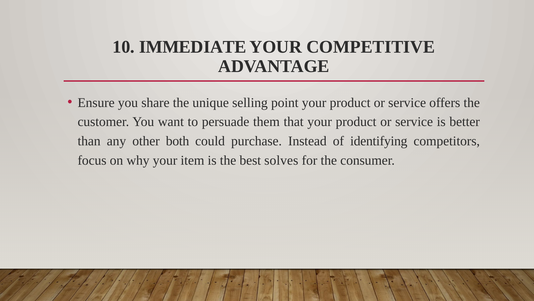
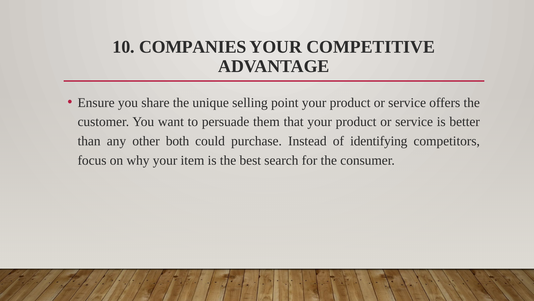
IMMEDIATE: IMMEDIATE -> COMPANIES (193, 47)
solves: solves -> search (281, 160)
